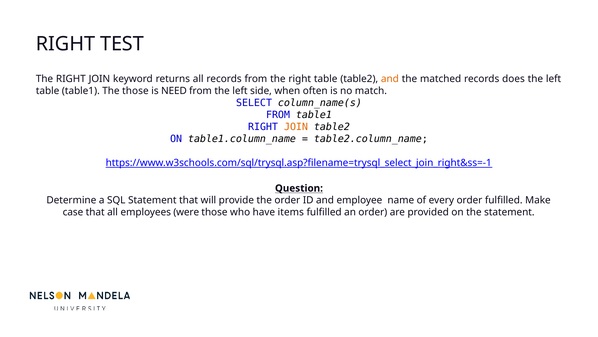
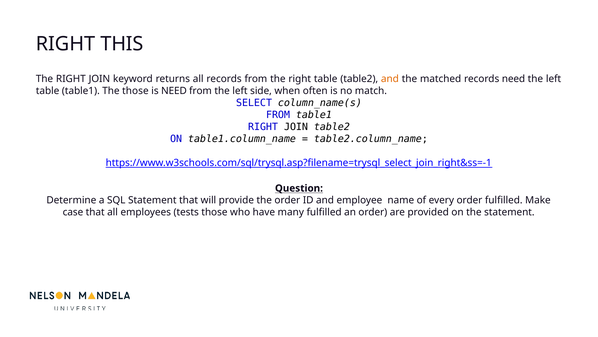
TEST: TEST -> THIS (122, 44)
records does: does -> need (514, 79)
JOIN colour: orange -> black (296, 127)
were: were -> tests (186, 212)
items: items -> many (291, 212)
